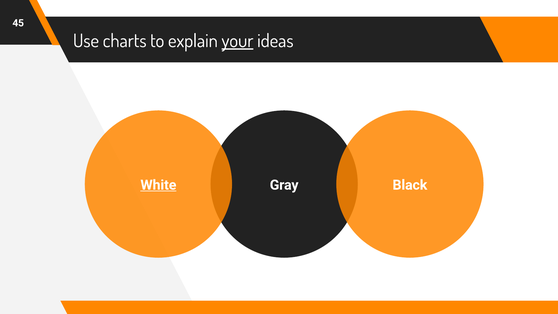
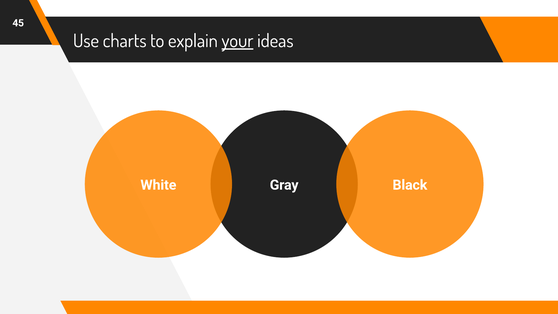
White underline: present -> none (158, 185)
